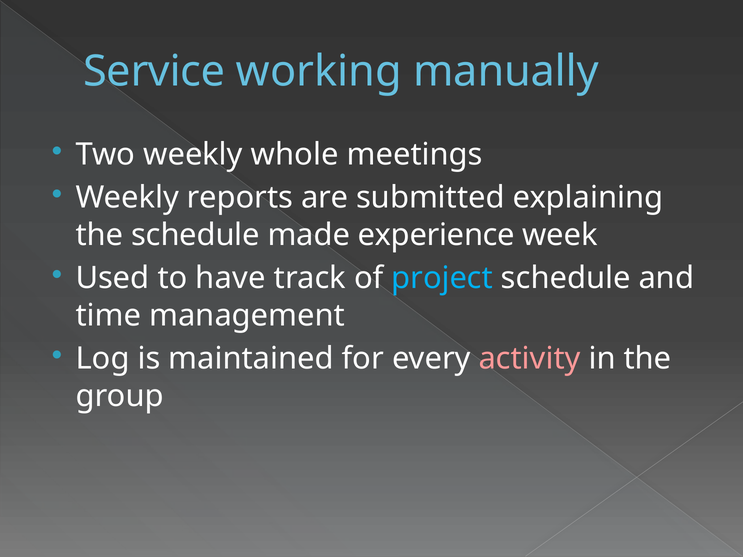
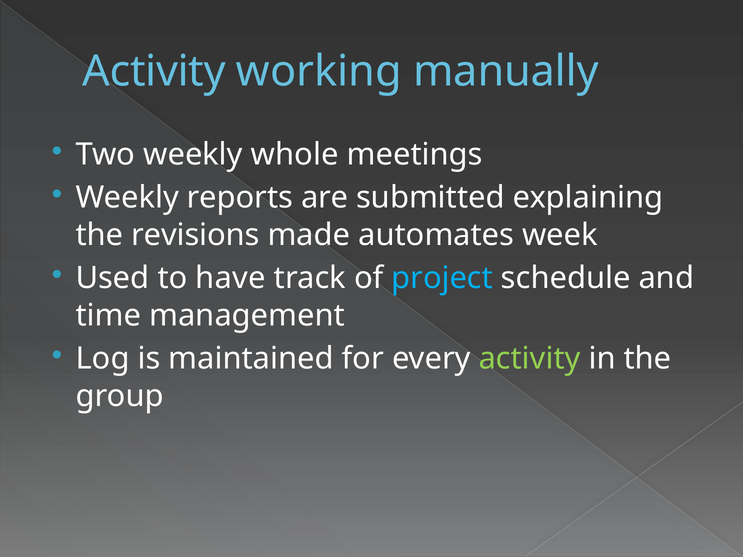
Service: Service -> Activity (154, 72)
the schedule: schedule -> revisions (195, 235)
experience: experience -> automates (436, 235)
activity colour: pink -> light green (530, 359)
